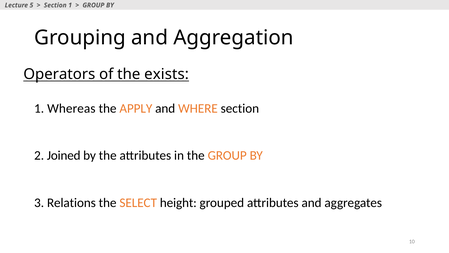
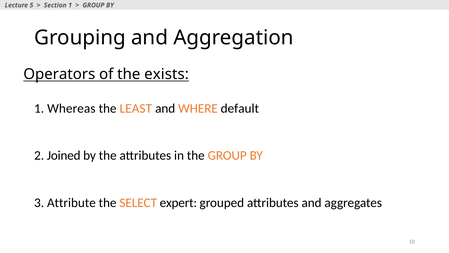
APPLY: APPLY -> LEAST (136, 108)
WHERE section: section -> default (240, 108)
Relations: Relations -> Attribute (71, 203)
height: height -> expert (178, 203)
